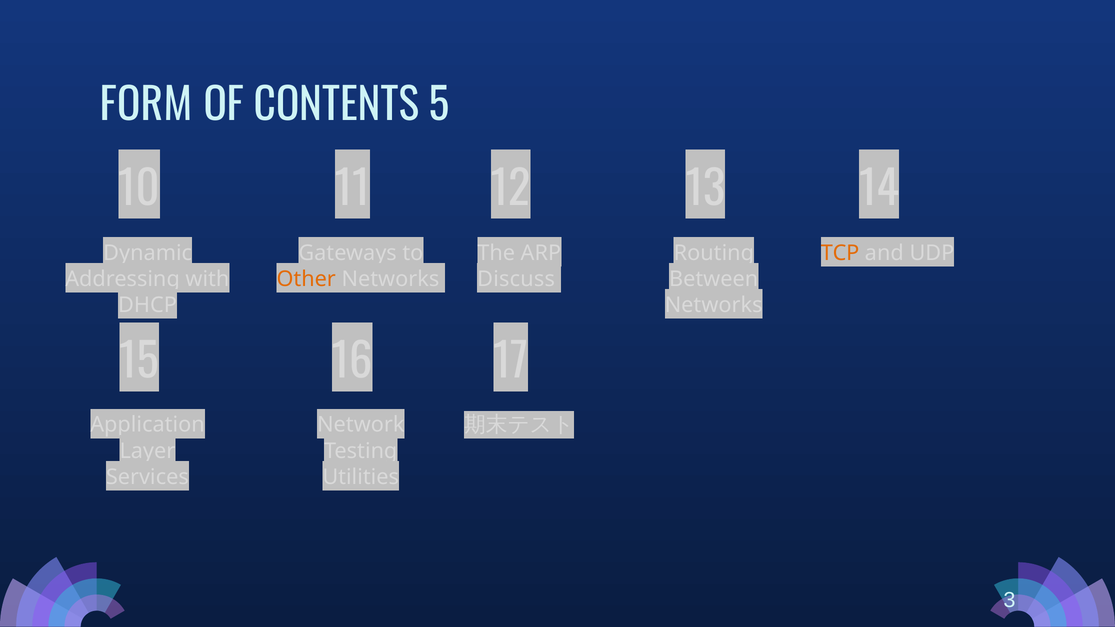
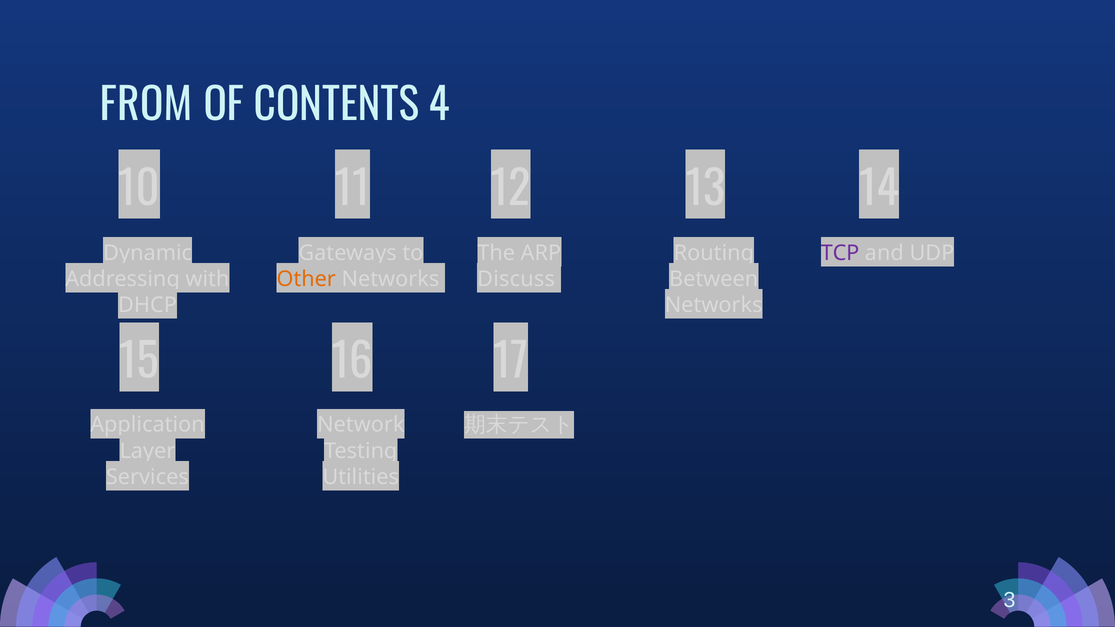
FORM: FORM -> FROM (146, 106)
5: 5 -> 4 (439, 106)
TCP colour: orange -> purple (840, 253)
